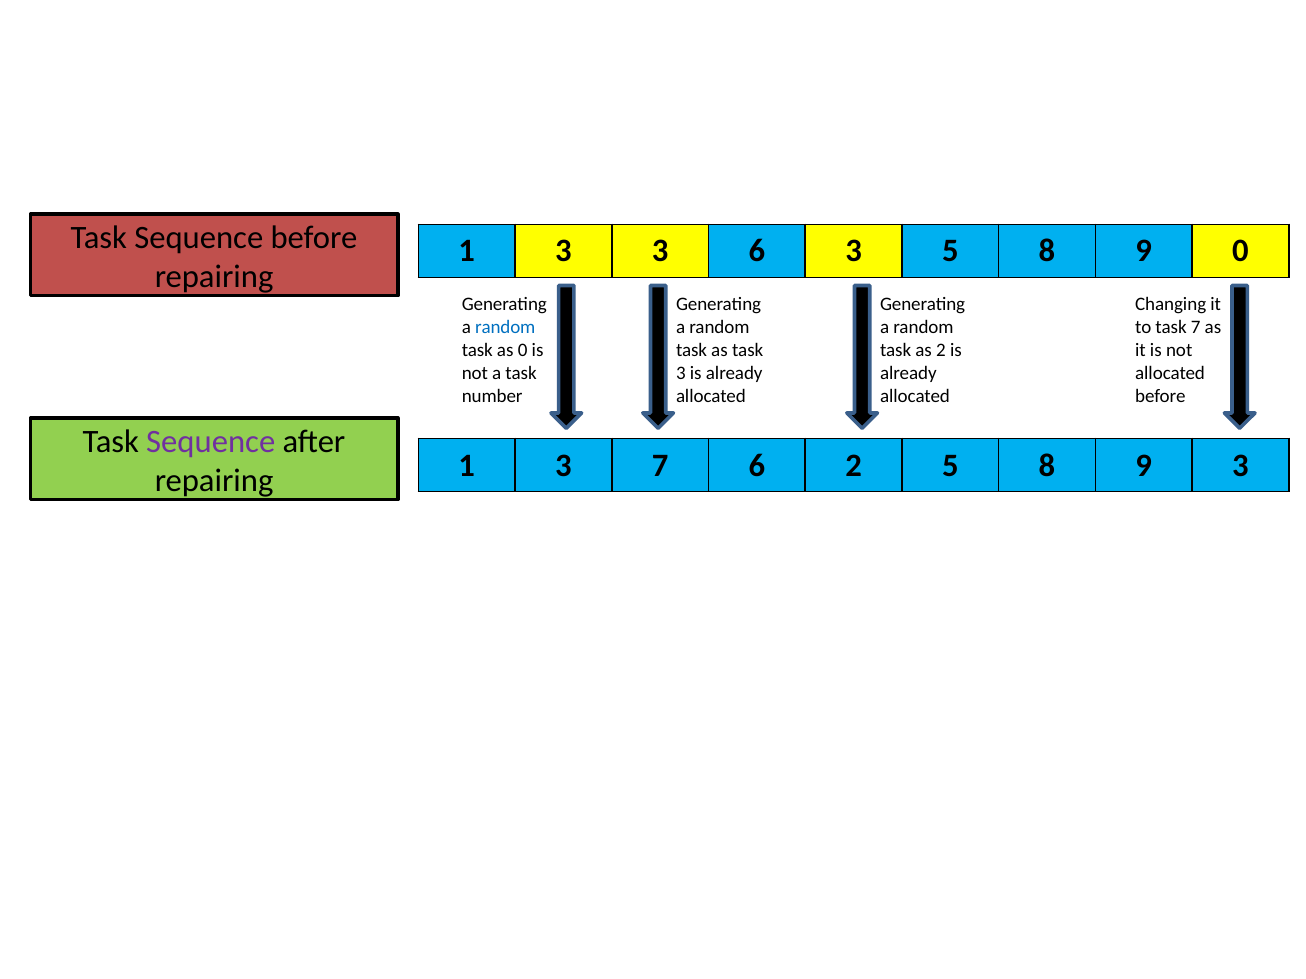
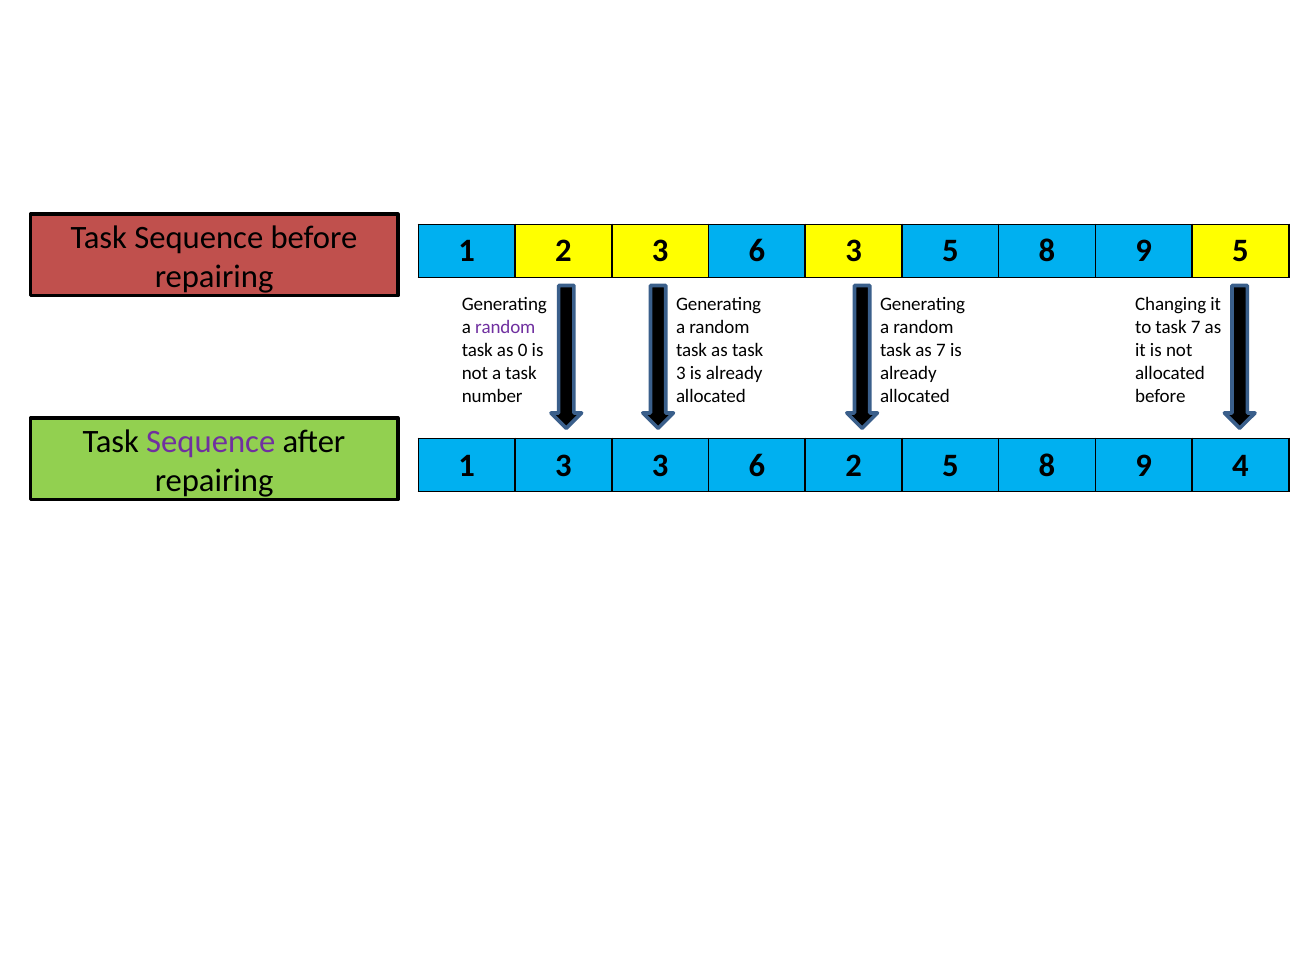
3: 3 -> 2 (563, 251)
9 0: 0 -> 5 (1240, 251)
random colour: blue -> purple (505, 328)
as 2: 2 -> 7 (941, 350)
3 7: 7 -> 3 (660, 466)
9 3: 3 -> 4 (1240, 466)
